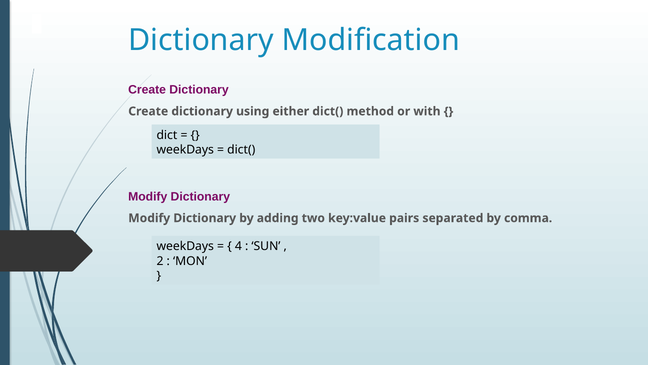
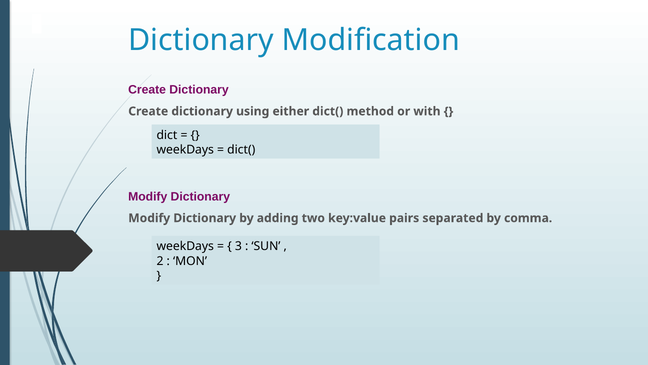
4: 4 -> 3 (238, 246)
